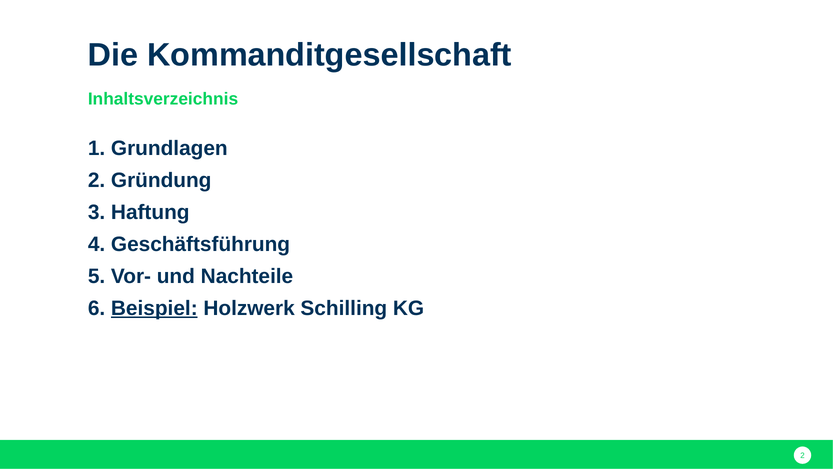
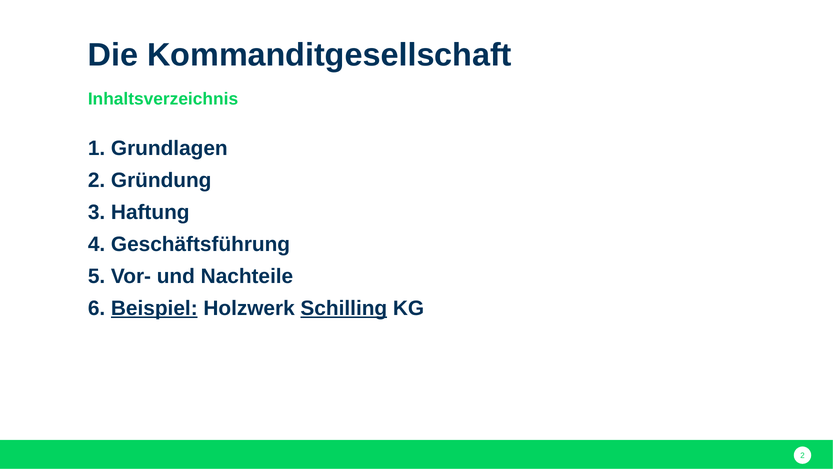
Schilling underline: none -> present (344, 308)
